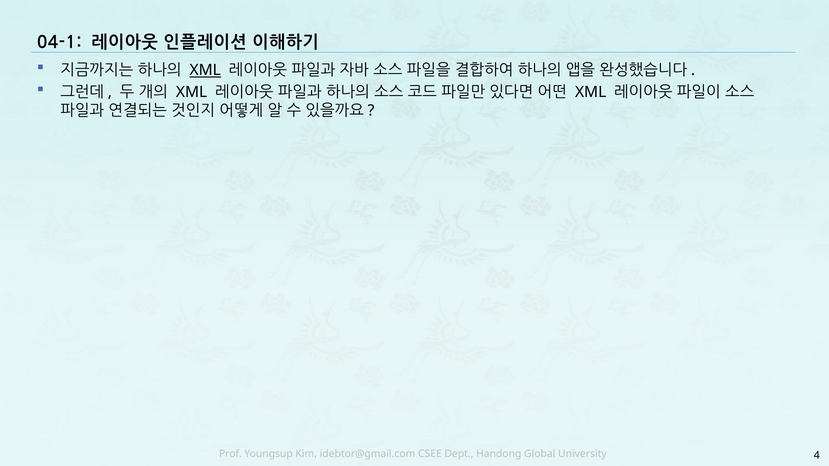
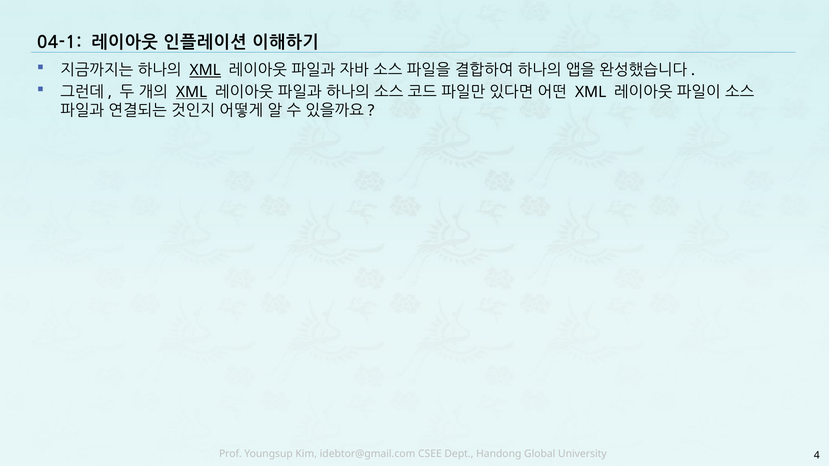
XML underline: none -> present (192, 92)
